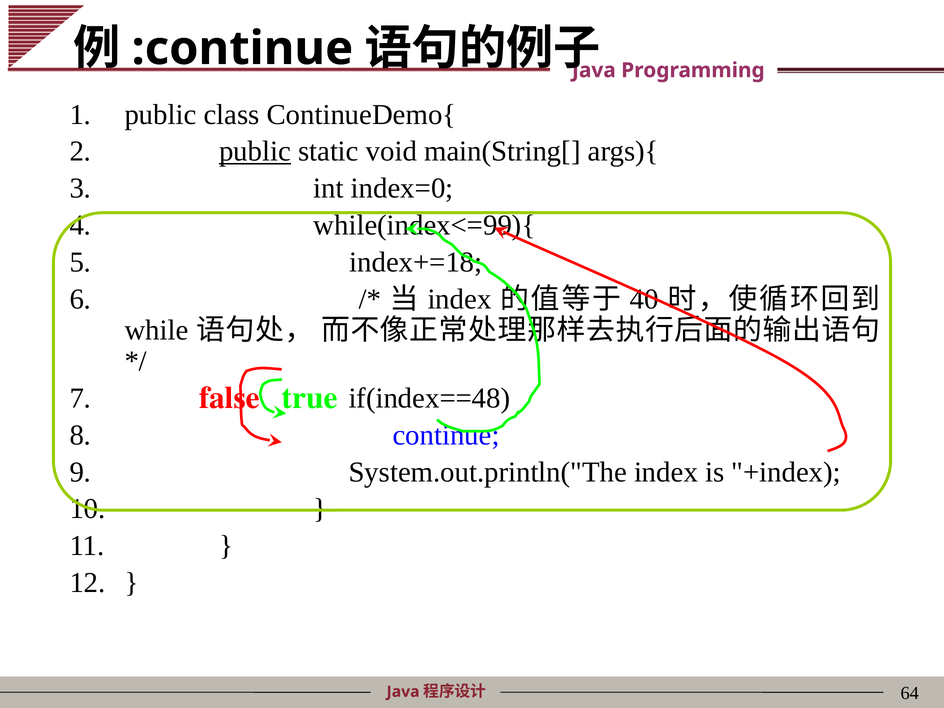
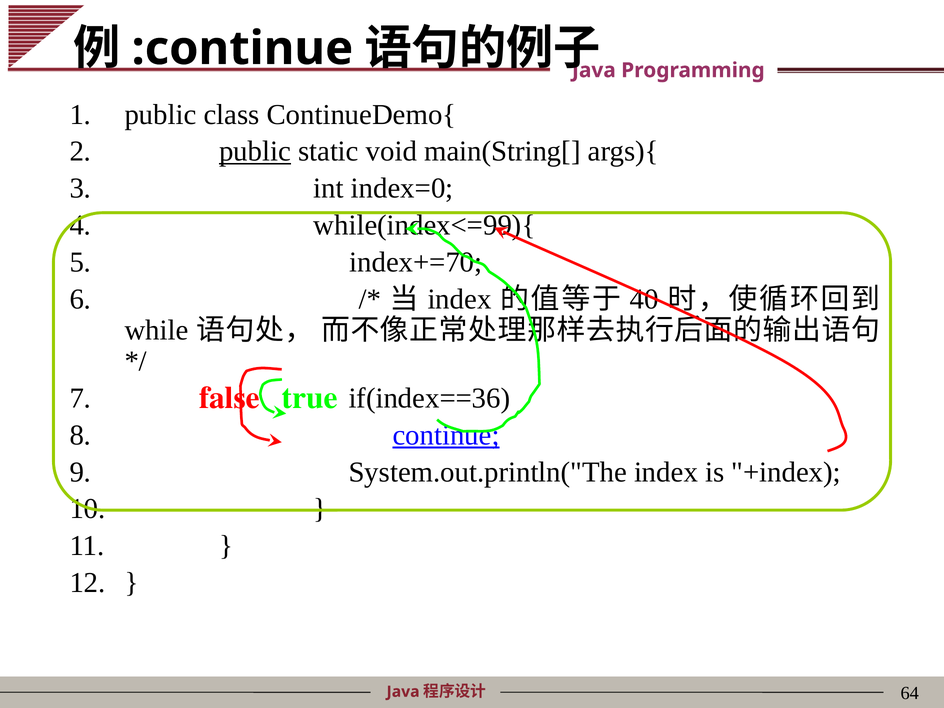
index+=18: index+=18 -> index+=70 (416, 262)
if(index==48: if(index==48 -> if(index==36 (429, 398)
continue underline: none -> present (446, 435)
